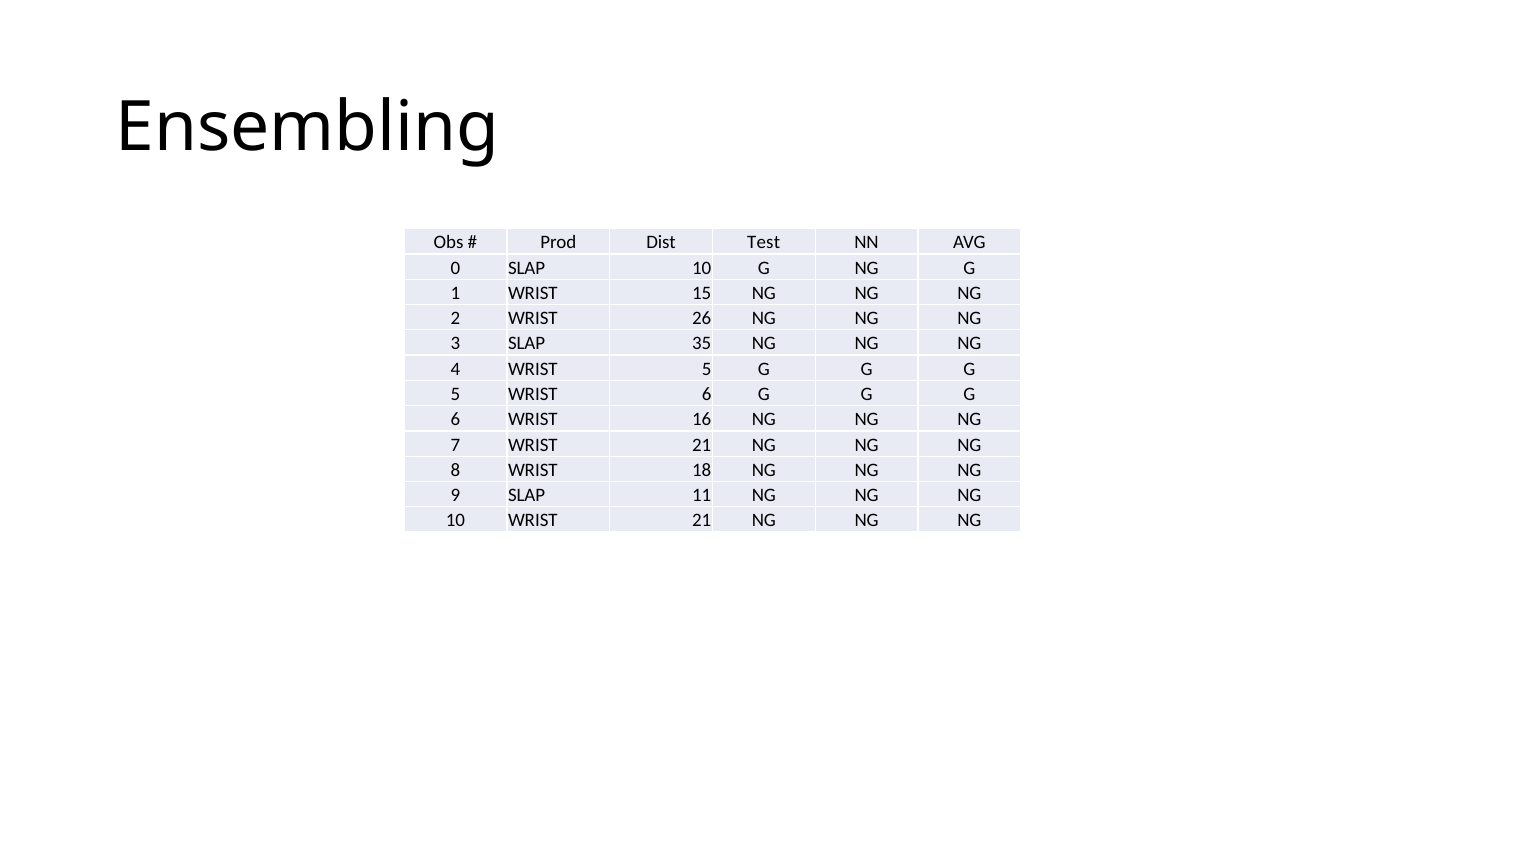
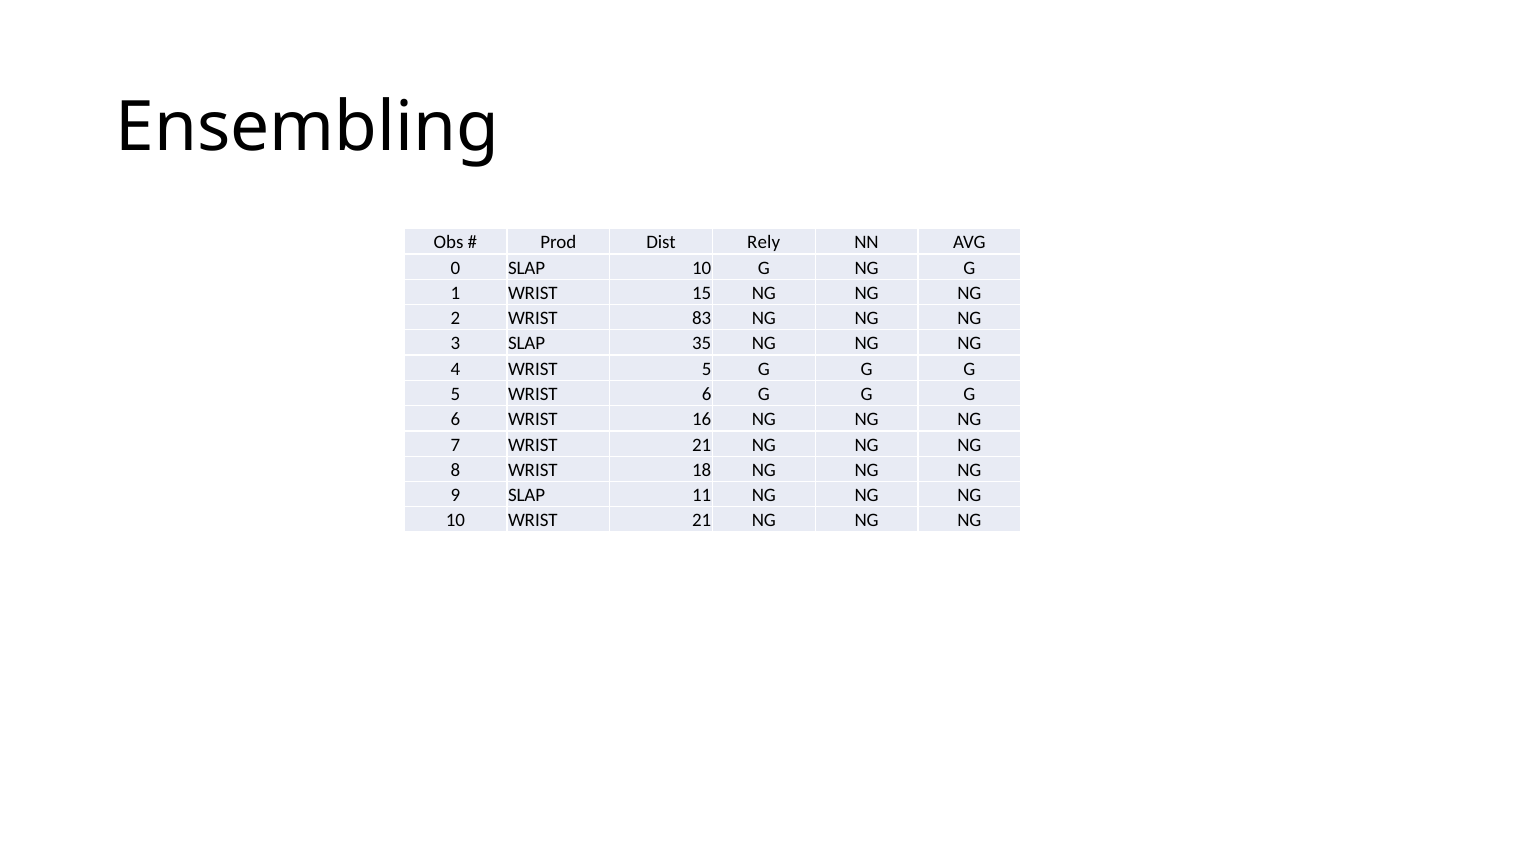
Test: Test -> Rely (764, 243)
26: 26 -> 83 (702, 318)
